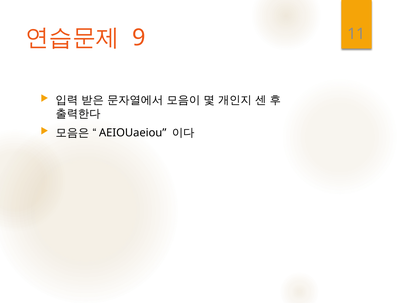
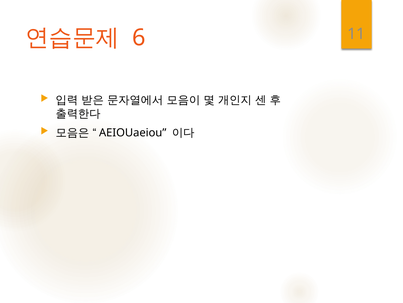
9: 9 -> 6 (139, 38)
